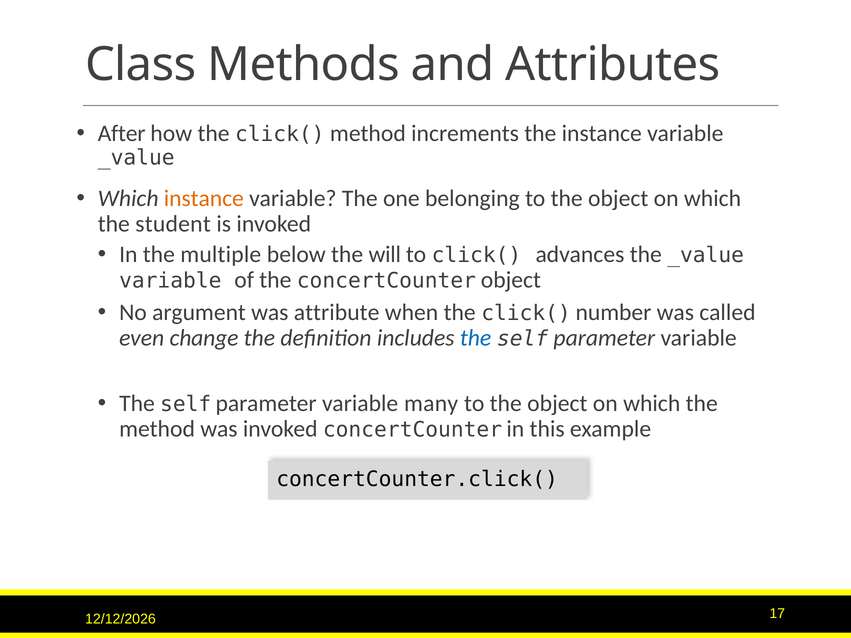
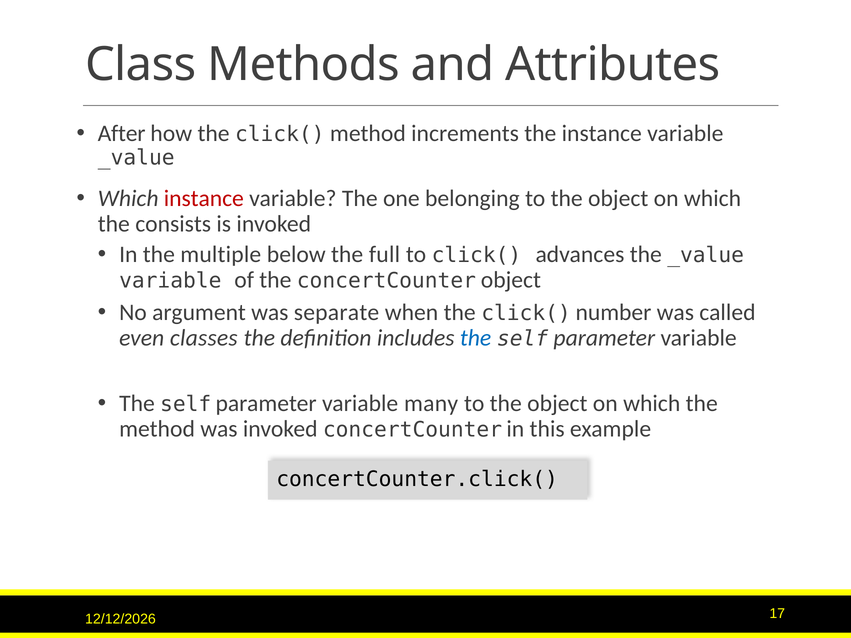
instance colour: orange -> red (204, 199)
student: student -> consists (173, 224)
will: will -> full (384, 255)
attribute: attribute -> separate (337, 313)
change: change -> classes (204, 338)
